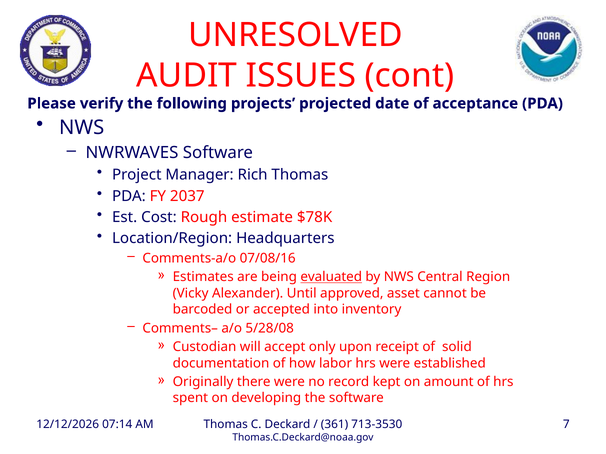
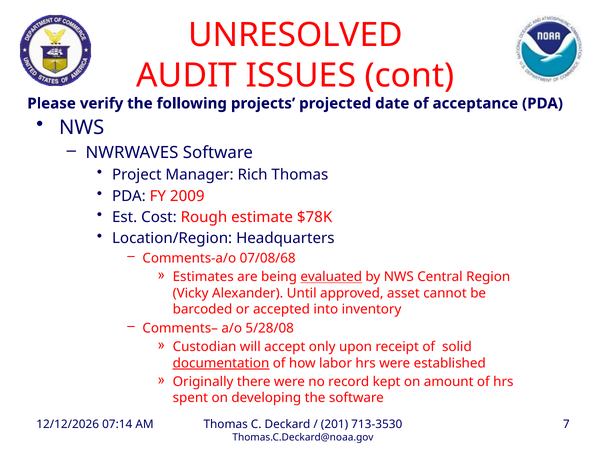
2037: 2037 -> 2009 (187, 196)
07/08/16: 07/08/16 -> 07/08/68 (268, 259)
documentation underline: none -> present (221, 364)
361: 361 -> 201 (335, 425)
